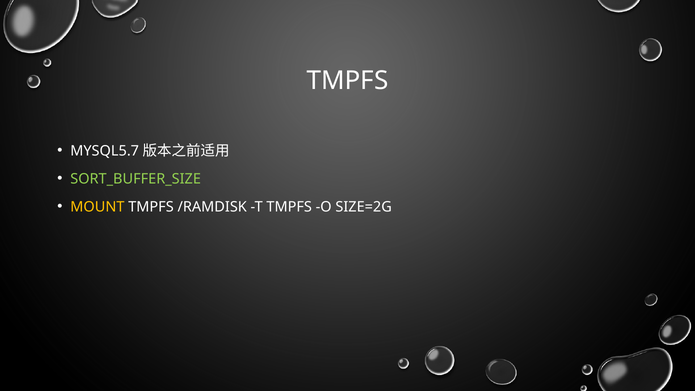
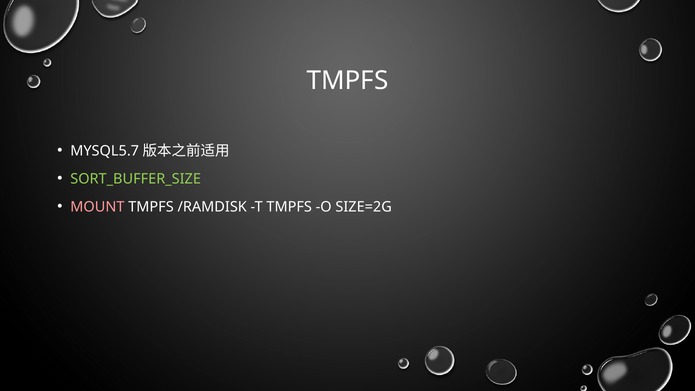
MOUNT colour: yellow -> pink (97, 207)
